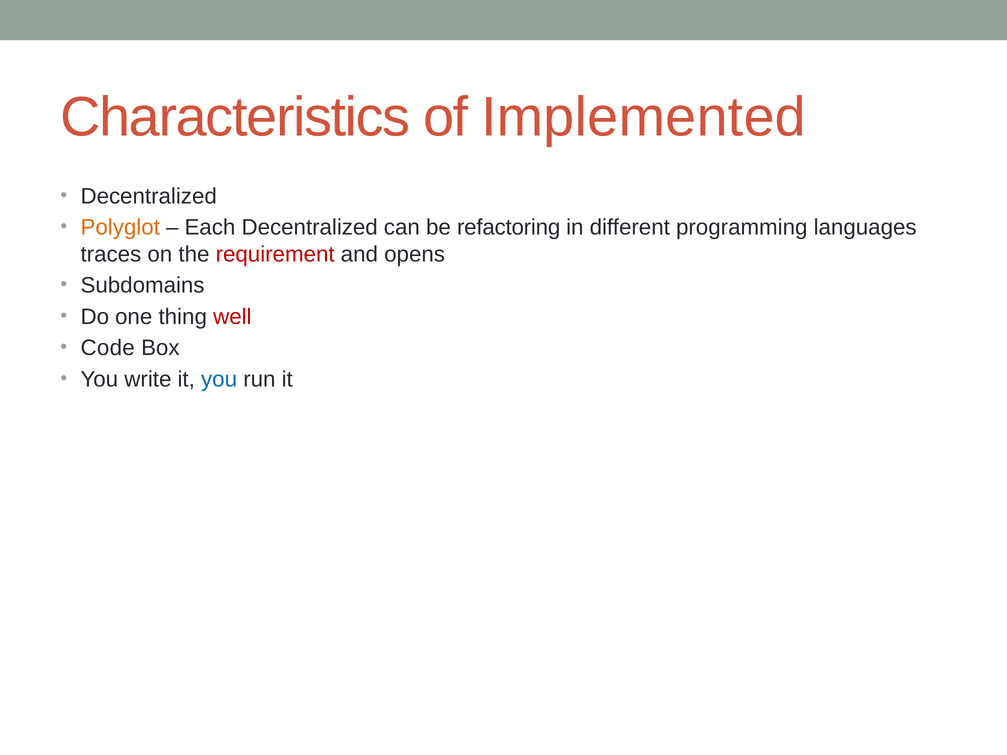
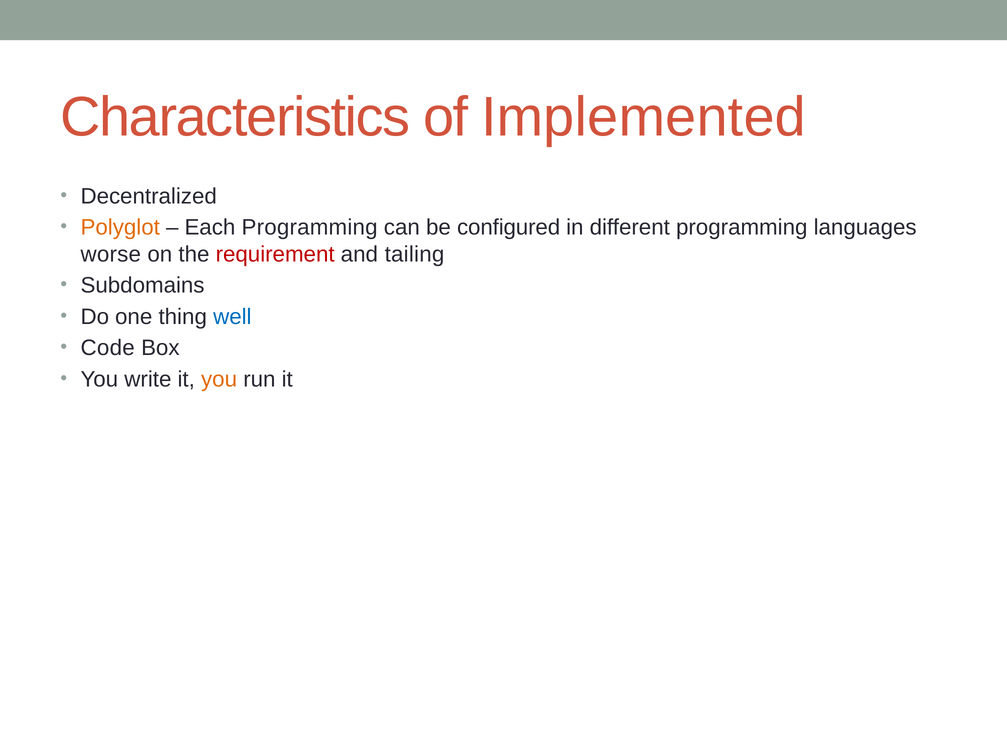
Each Decentralized: Decentralized -> Programming (310, 227)
refactoring: refactoring -> configured (509, 227)
traces: traces -> worse (111, 254)
opens: opens -> tailing (414, 254)
well colour: red -> blue (232, 317)
you colour: blue -> orange (219, 379)
